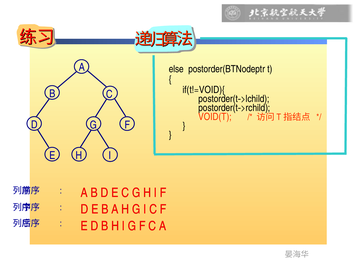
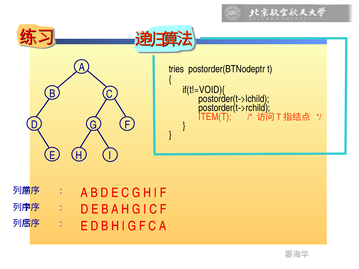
else: else -> tries (176, 69)
VOID(T: VOID(T -> ITEM(T (215, 117)
